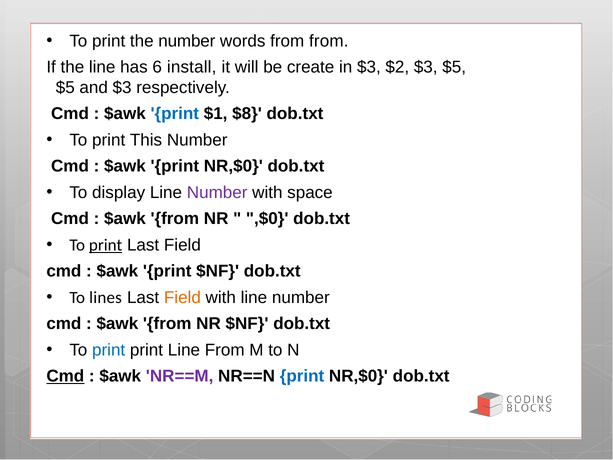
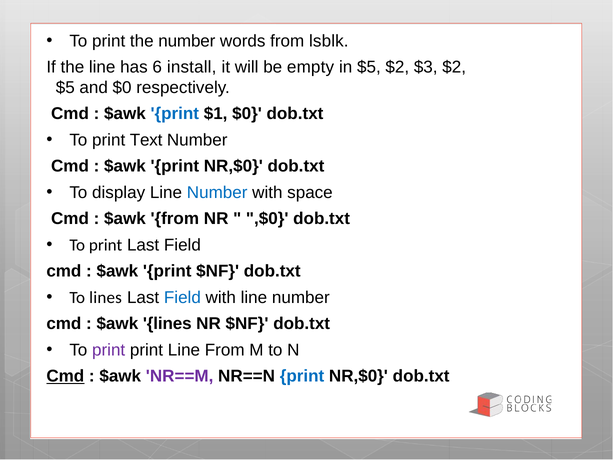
from from: from -> lsblk (329, 41)
create: create -> empty (311, 67)
in $3: $3 -> $5 (369, 67)
$3 $5: $5 -> $2 (454, 67)
and $3: $3 -> $0 (122, 88)
$1 $8: $8 -> $0 (247, 114)
This: This -> Text (146, 140)
Number colour: purple -> blue (217, 192)
print underline: present -> none (106, 245)
Field colour: orange -> blue (182, 297)
from: from -> lines (167, 324)
print colour: blue -> purple (109, 350)
